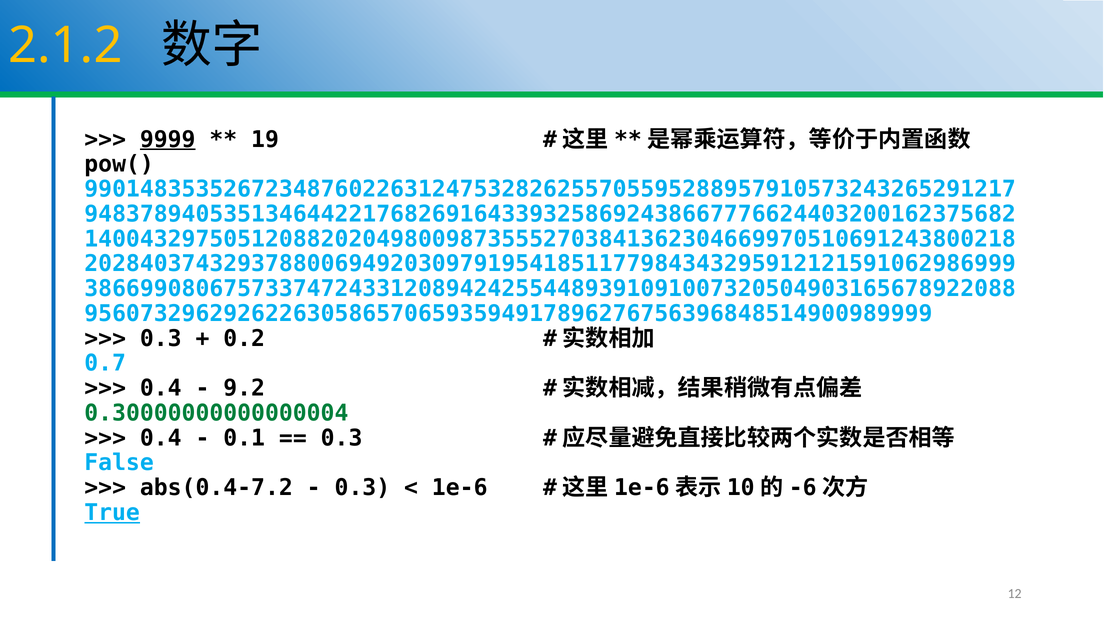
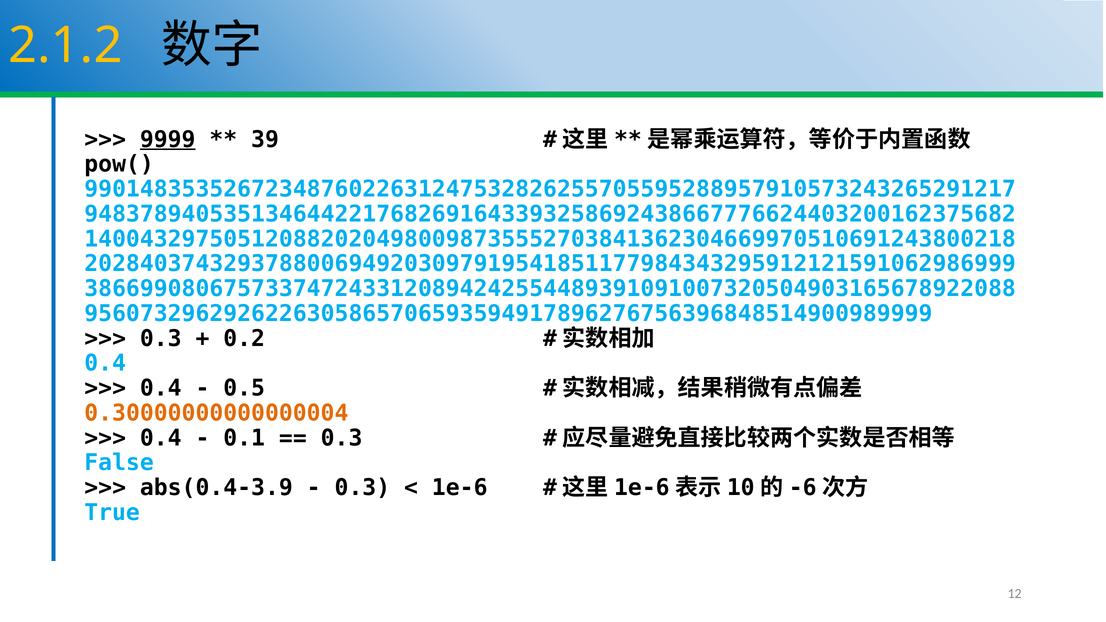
19: 19 -> 39 (265, 139)
0.7: 0.7 -> 0.4 (105, 363)
9.2: 9.2 -> 0.5 (244, 388)
0.30000000000000004 colour: green -> orange (216, 413)
abs(0.4-7.2: abs(0.4-7.2 -> abs(0.4-3.9 (216, 488)
True underline: present -> none (112, 513)
